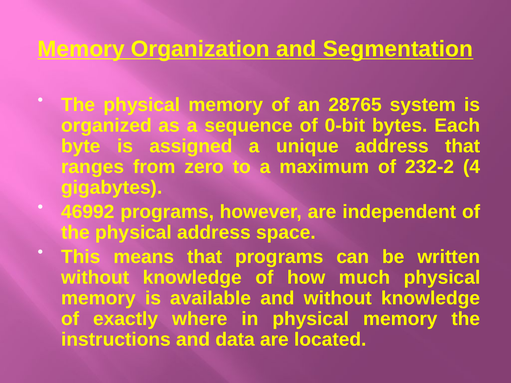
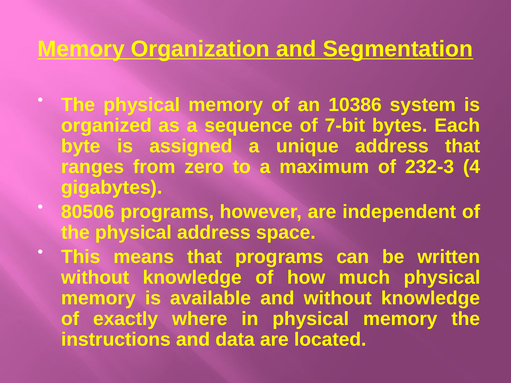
28765: 28765 -> 10386 (355, 105)
0-bit: 0-bit -> 7-bit (345, 126)
232-2: 232-2 -> 232-3 (430, 167)
46992: 46992 -> 80506 (88, 212)
